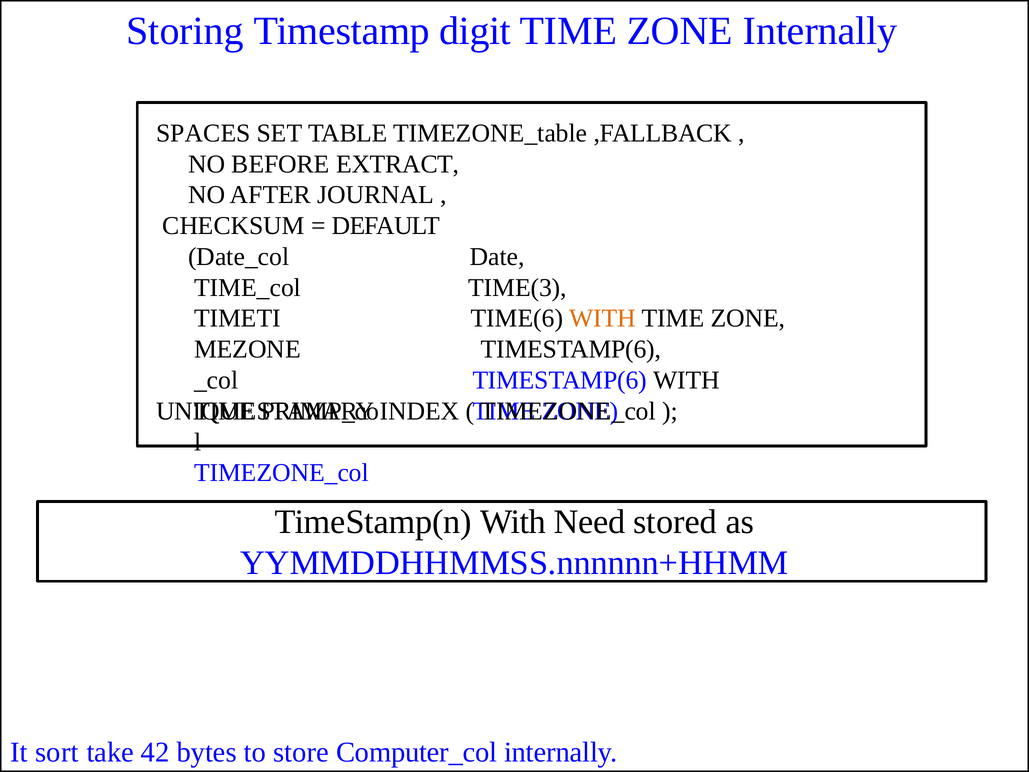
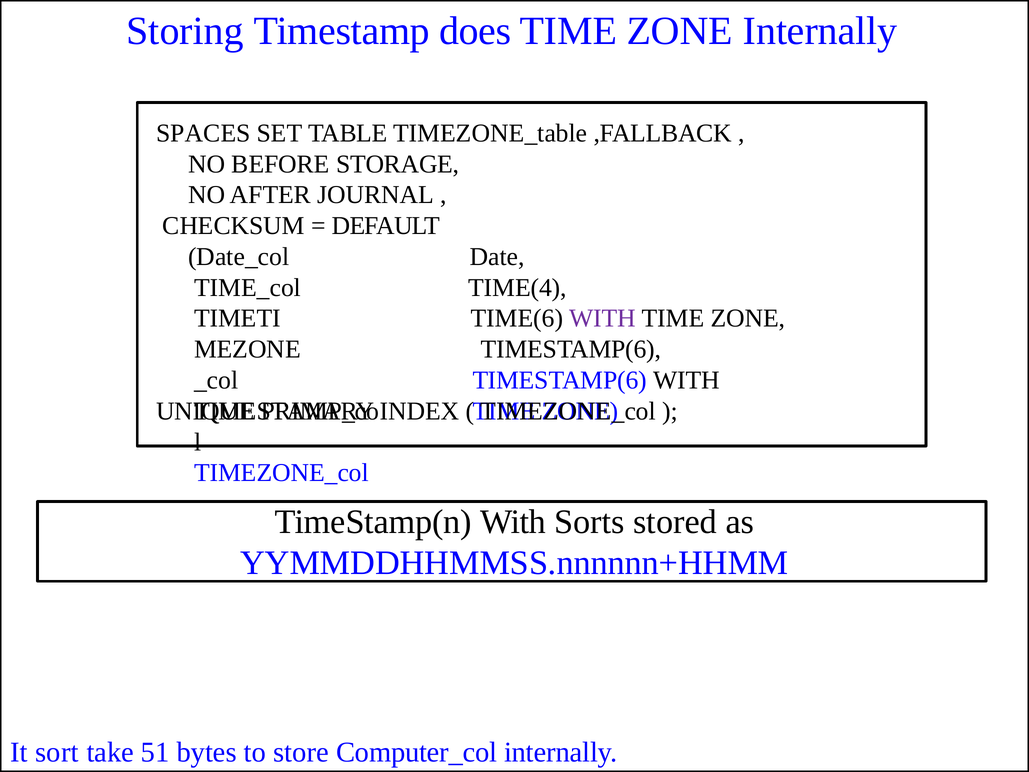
digit: digit -> does (475, 31)
EXTRACT: EXTRACT -> STORAGE (398, 164)
TIME(3: TIME(3 -> TIME(4 (518, 288)
WITH colour: orange -> purple (602, 318)
Need: Need -> Sorts (589, 522)
42: 42 -> 51 (155, 752)
